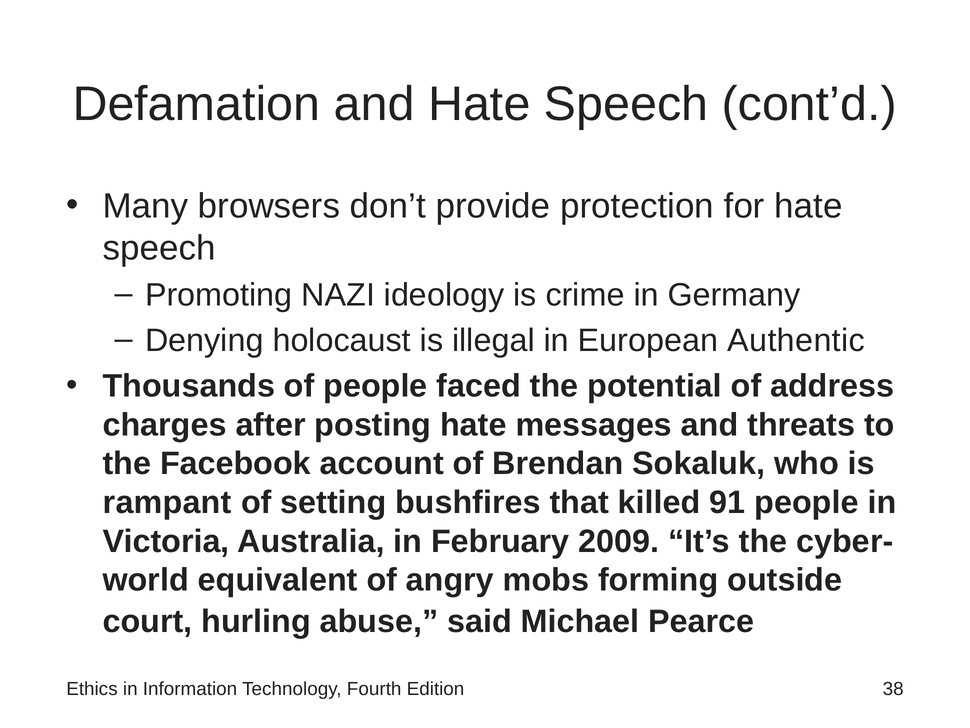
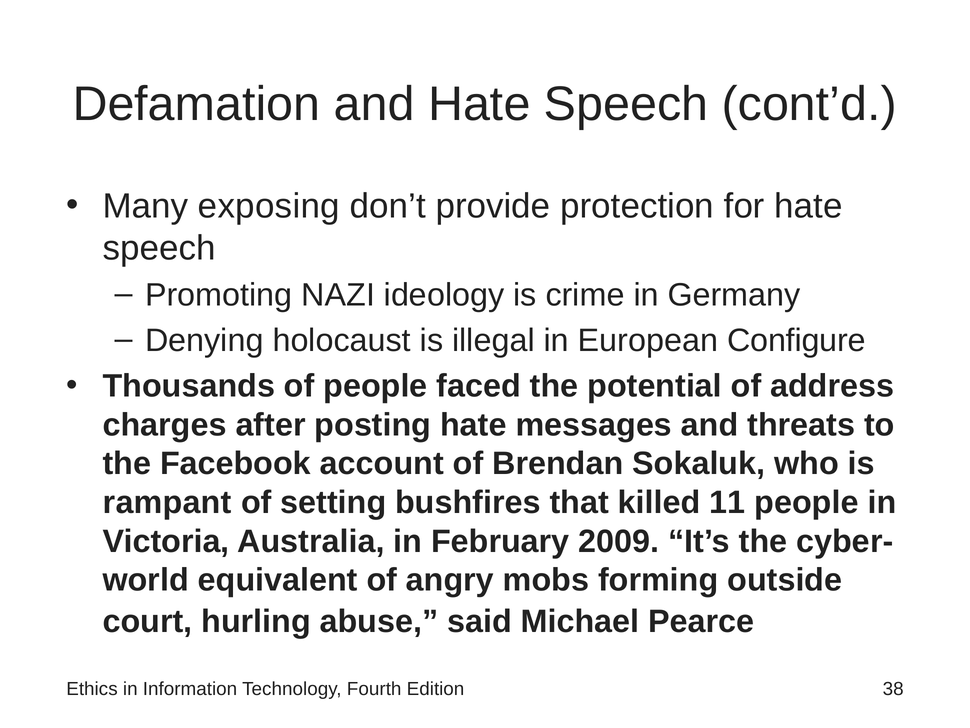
browsers: browsers -> exposing (269, 206)
Authentic: Authentic -> Configure (796, 340)
91: 91 -> 11 (727, 502)
